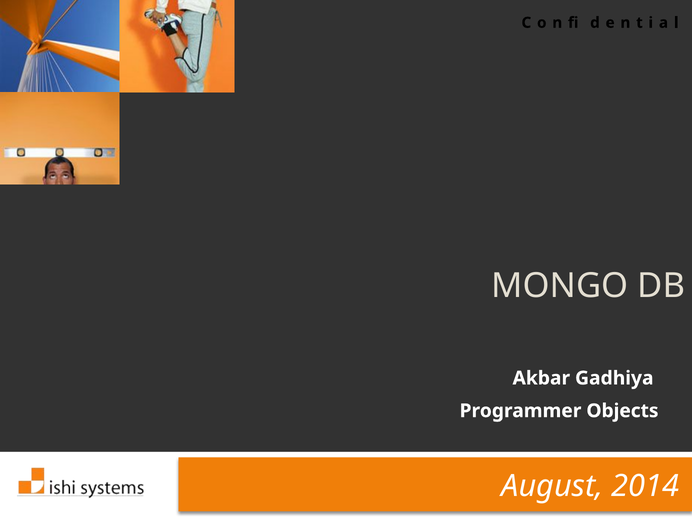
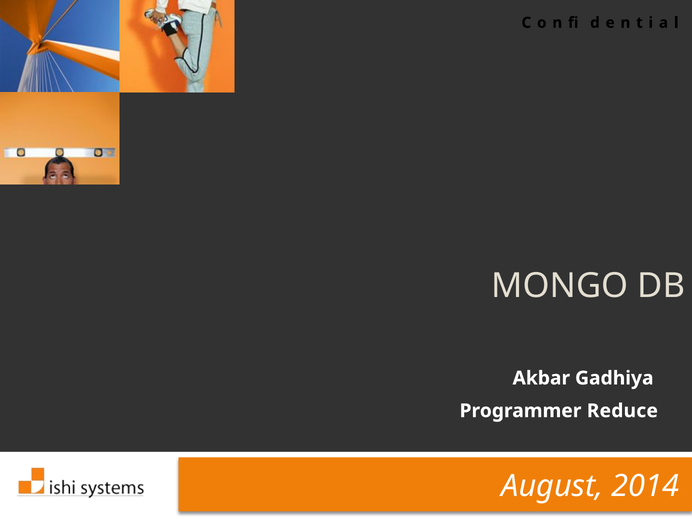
Objects: Objects -> Reduce (622, 411)
